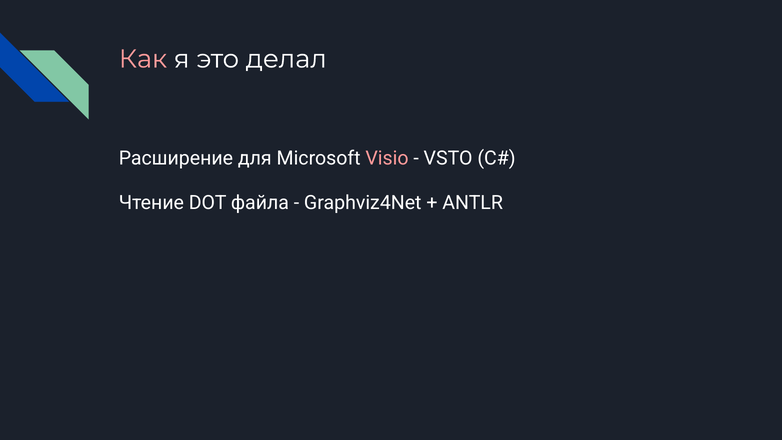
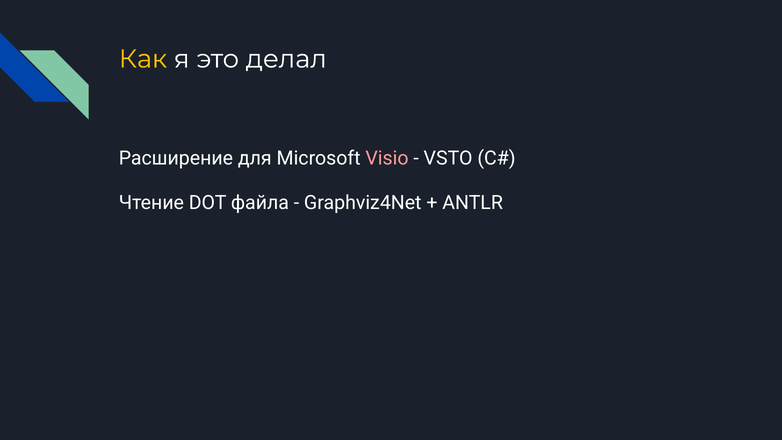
Как colour: pink -> yellow (143, 59)
